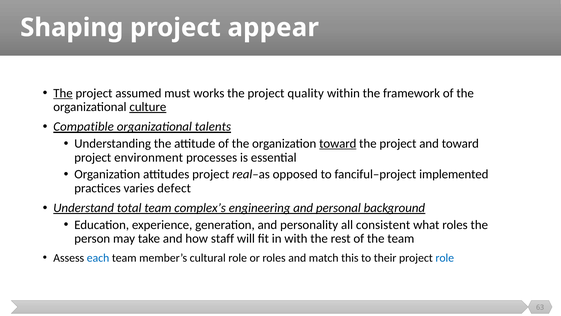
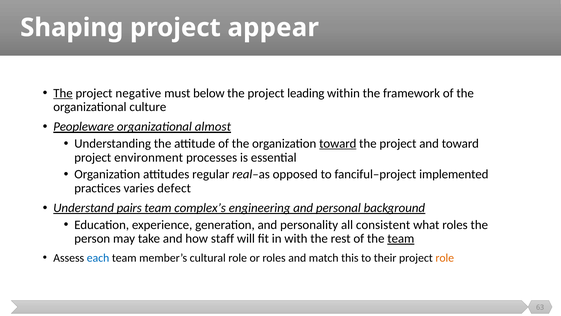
assumed: assumed -> negative (138, 93)
works: works -> below (209, 93)
quality: quality -> leading (306, 93)
culture underline: present -> none (148, 107)
Compatible: Compatible -> Peopleware (84, 127)
talents: talents -> almost (213, 127)
attitudes project: project -> regular (211, 174)
total: total -> pairs (129, 208)
team underline: none -> present (401, 238)
role colour: blue -> orange (445, 257)
